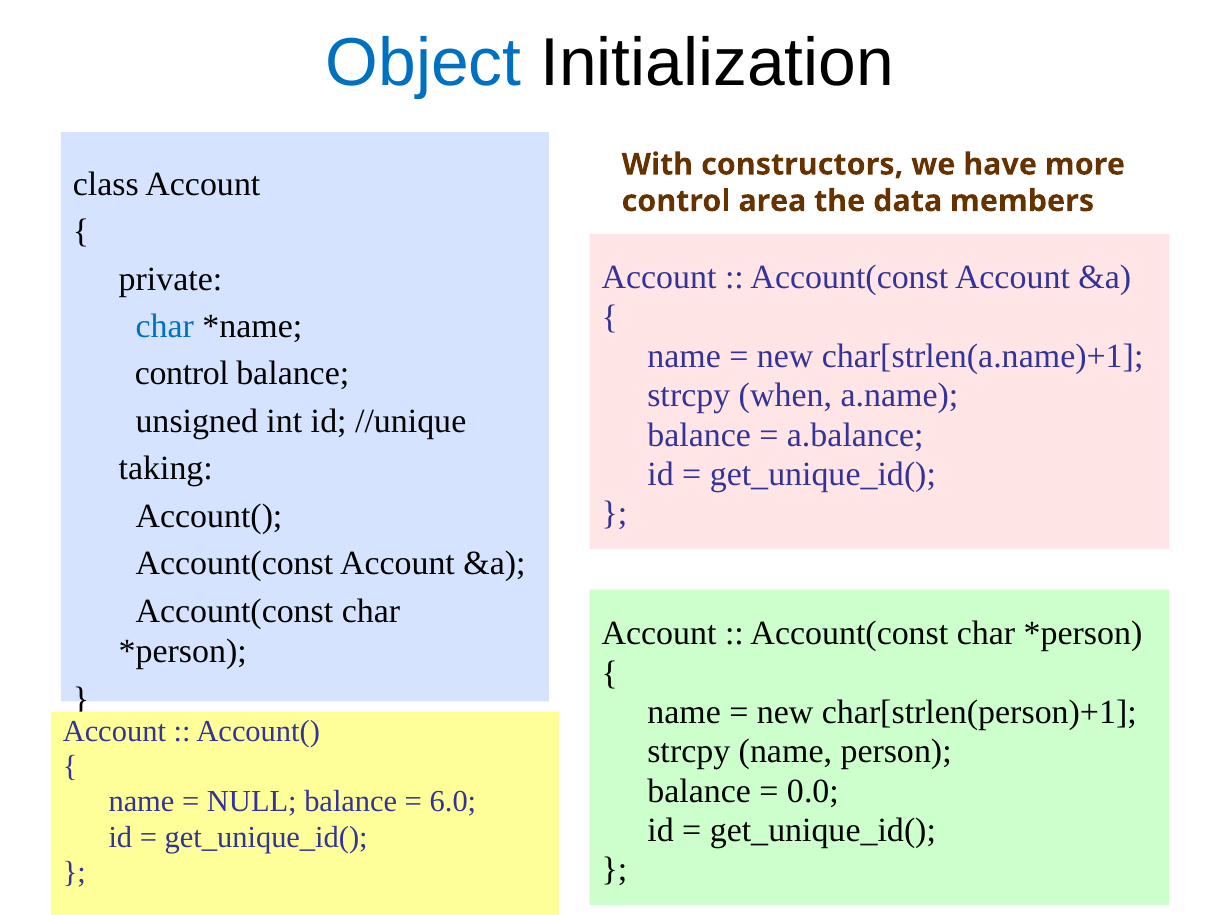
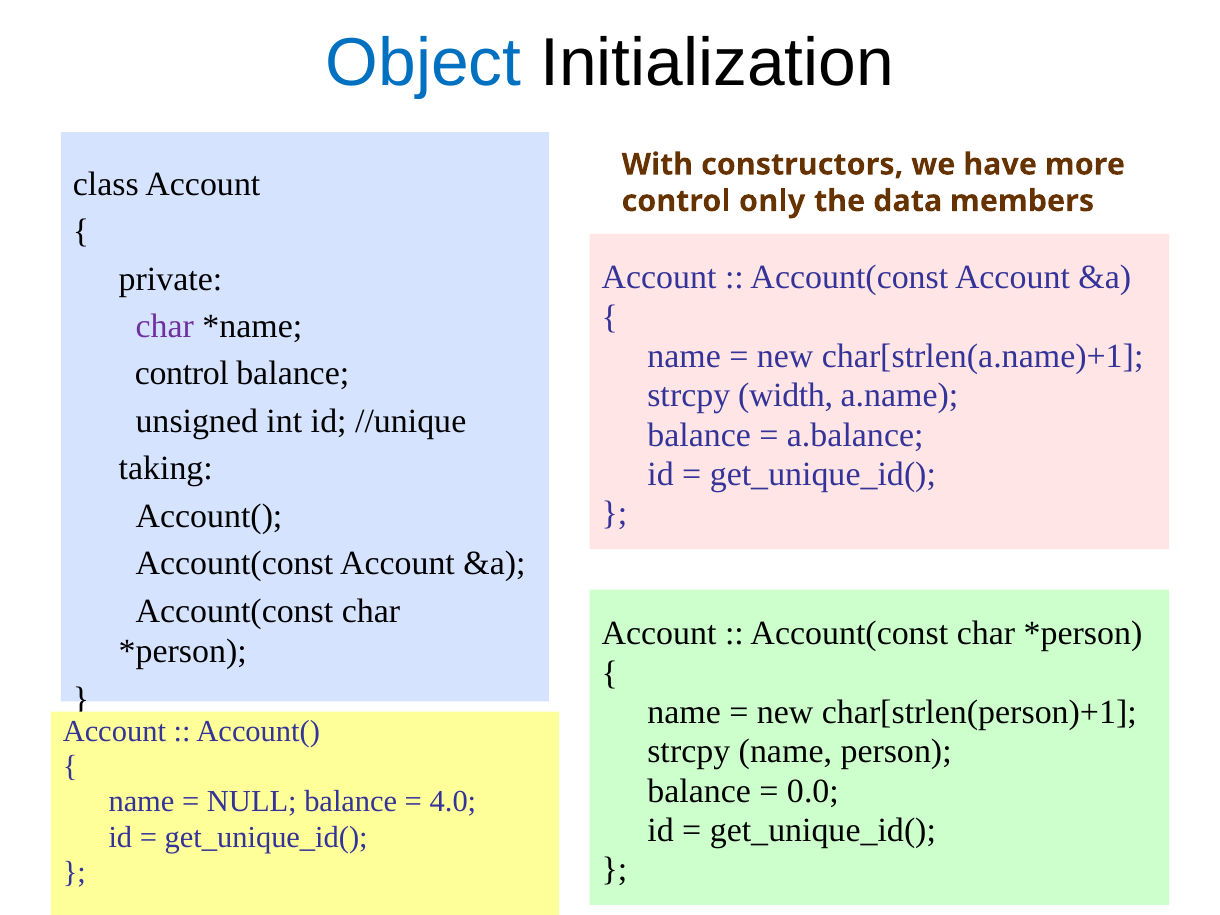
area: area -> only (772, 201)
char colour: blue -> purple (165, 326)
when: when -> width (786, 396)
6.0: 6.0 -> 4.0 (453, 802)
